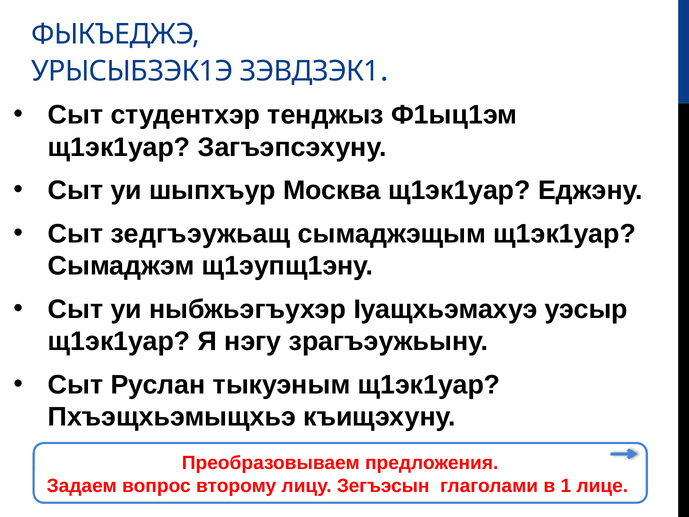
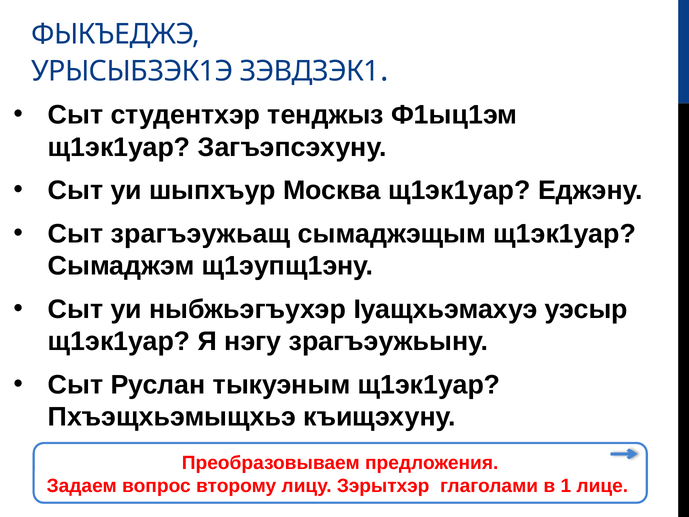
зедгъэужьащ: зедгъэужьащ -> зрагъэужьащ (200, 234)
Зегъэсын: Зегъэсын -> Зэрытхэр (383, 485)
